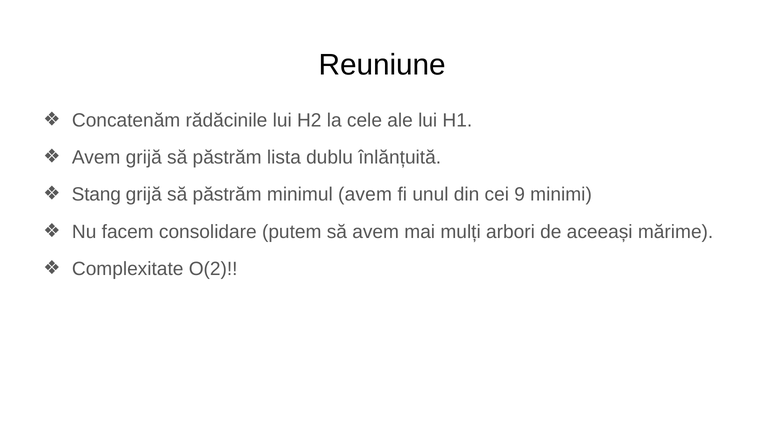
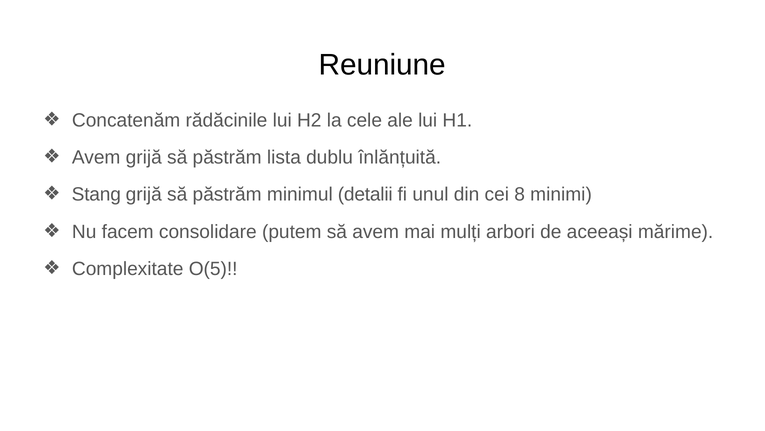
minimul avem: avem -> detalii (365, 194)
9: 9 -> 8 (520, 194)
O(2: O(2 -> O(5 (213, 268)
